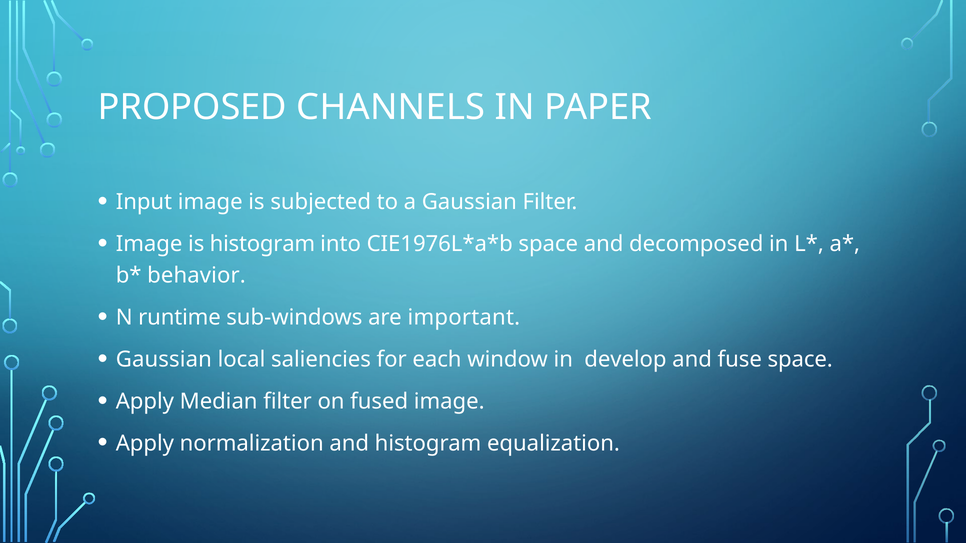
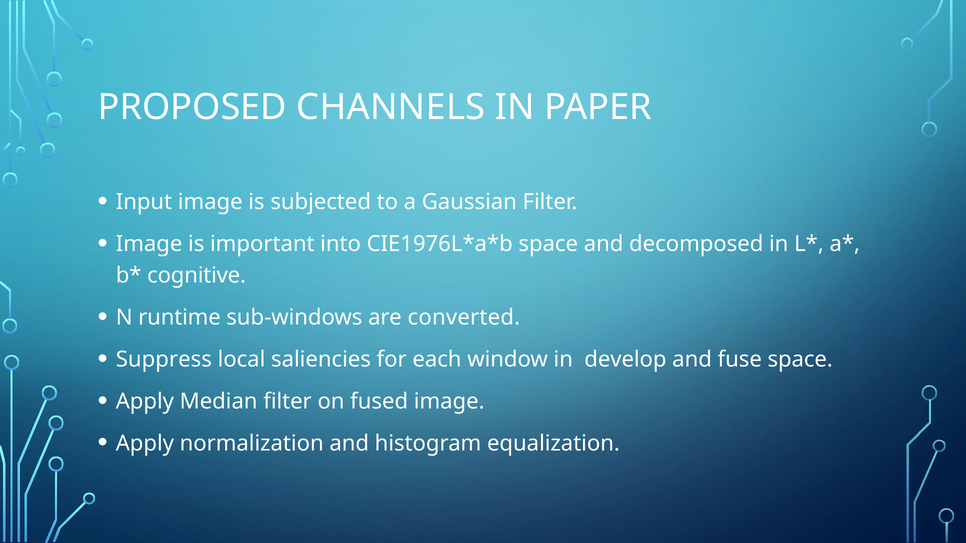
is histogram: histogram -> important (262, 244)
behavior: behavior -> cognitive (197, 276)
important: important -> converted (464, 318)
Gaussian: Gaussian -> Suppress (164, 360)
